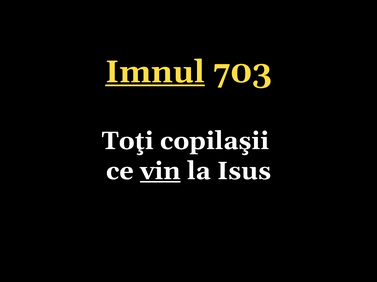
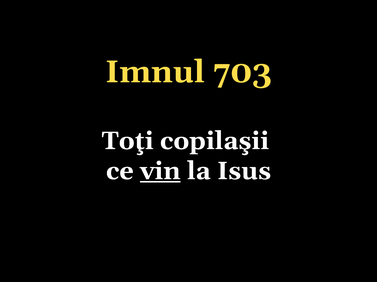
Imnul underline: present -> none (155, 72)
